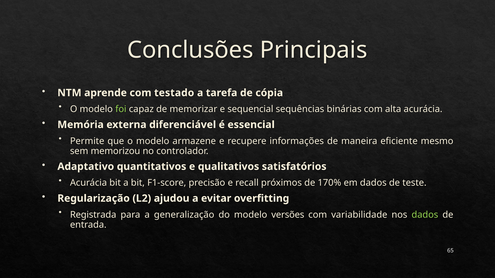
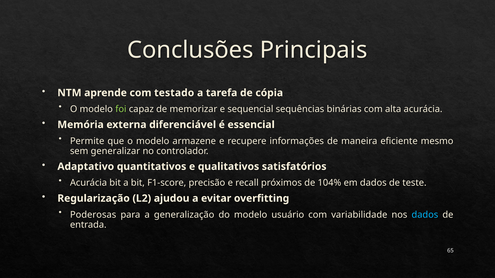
memorizou: memorizou -> generalizar (115, 151)
170%: 170% -> 104% (329, 183)
Registrada: Registrada -> Poderosas (93, 215)
versões: versões -> usuário (288, 215)
dados colour: light green -> light blue (425, 215)
